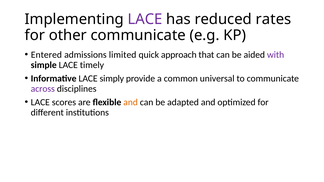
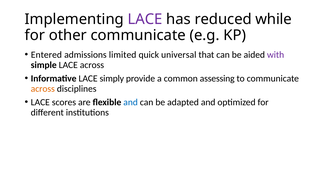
rates: rates -> while (274, 19)
approach: approach -> universal (179, 55)
LACE timely: timely -> across (92, 65)
universal: universal -> assessing (217, 79)
across colour: purple -> orange (43, 89)
and colour: orange -> blue (131, 102)
